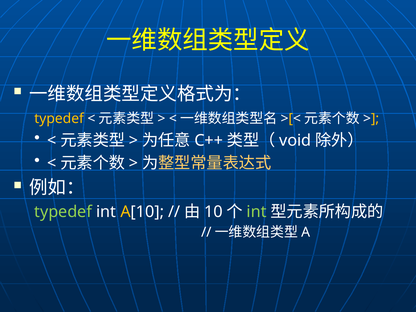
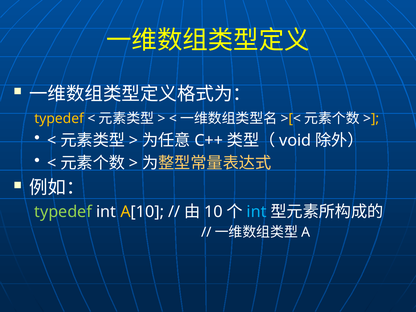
int colour: light green -> light blue (257, 212)
